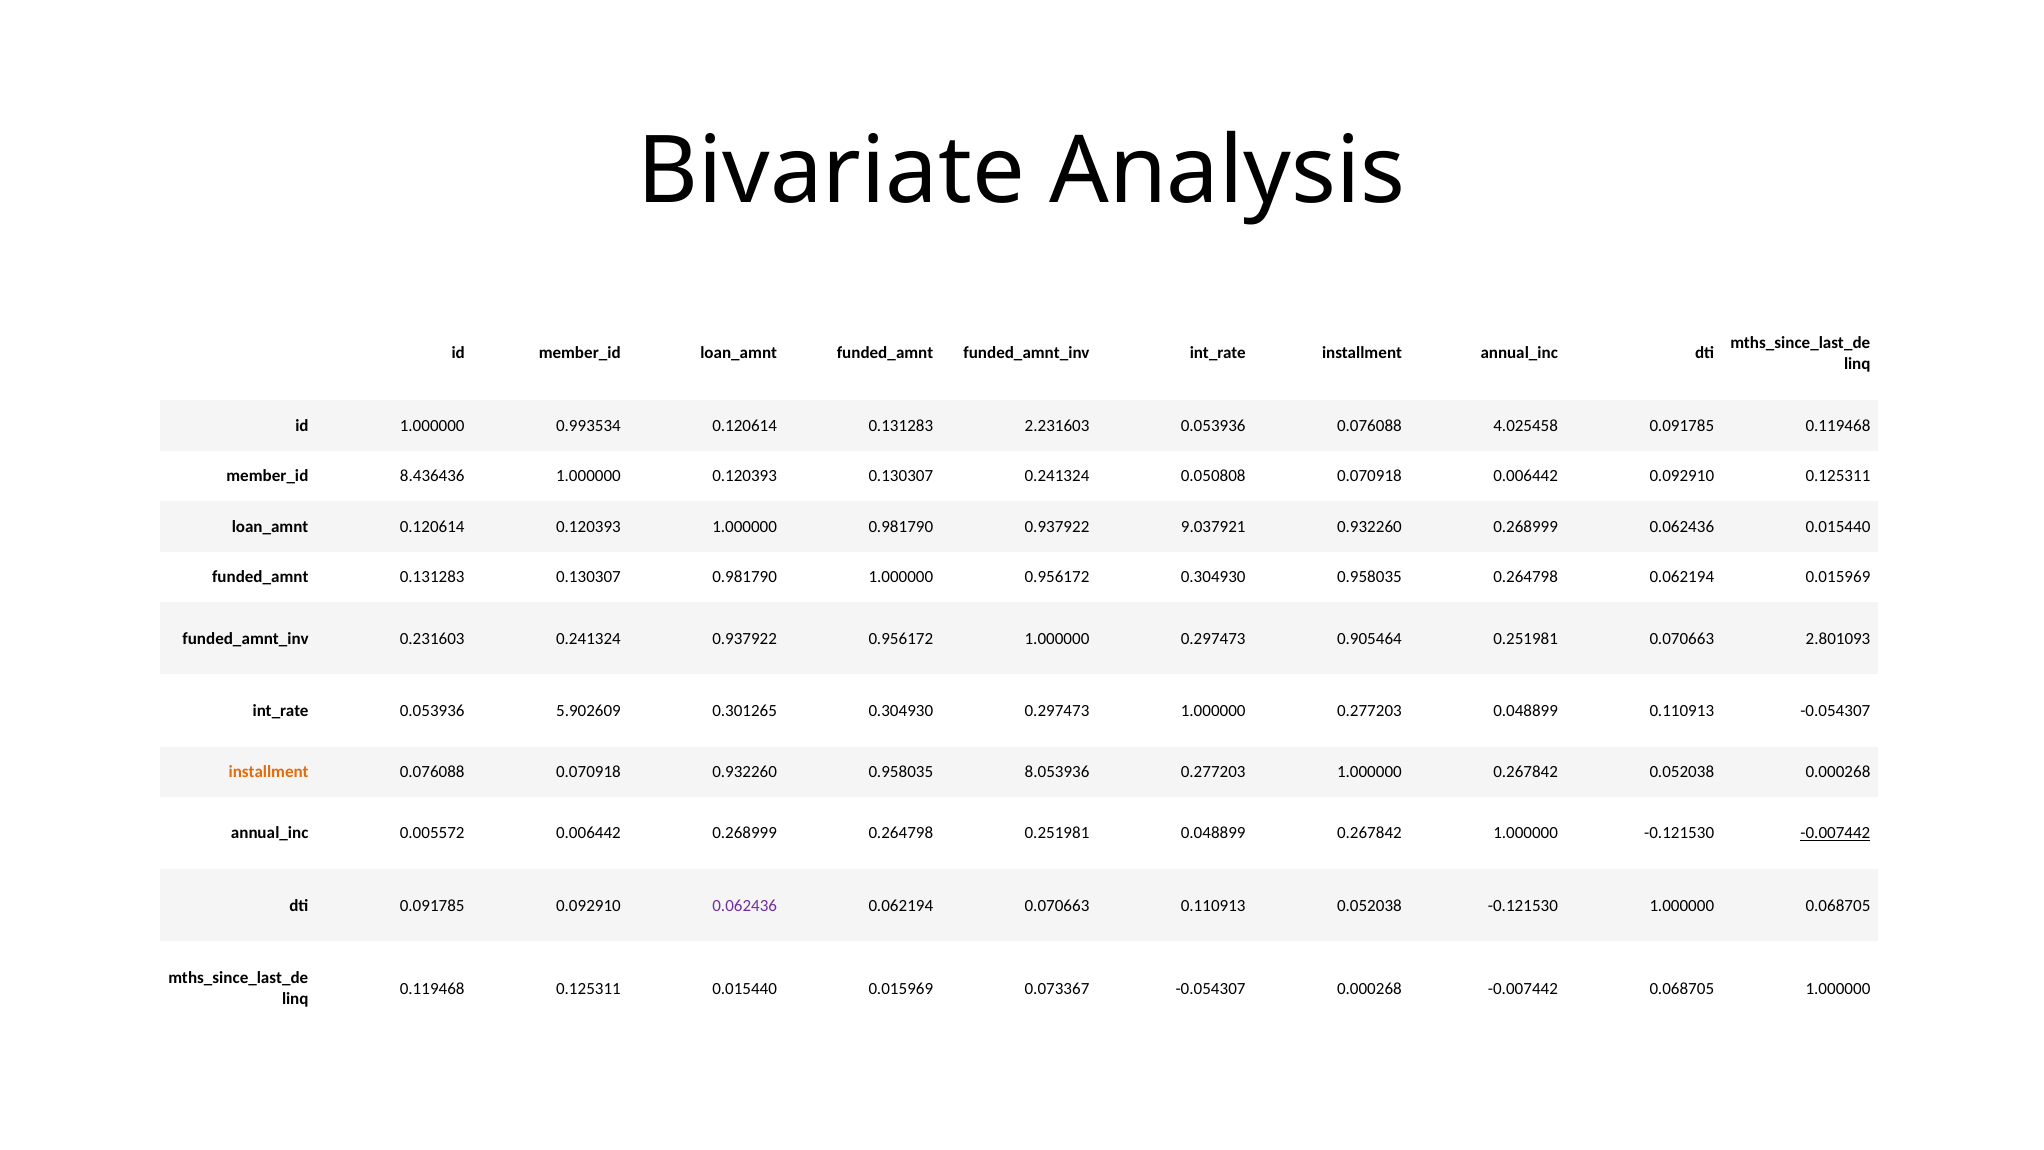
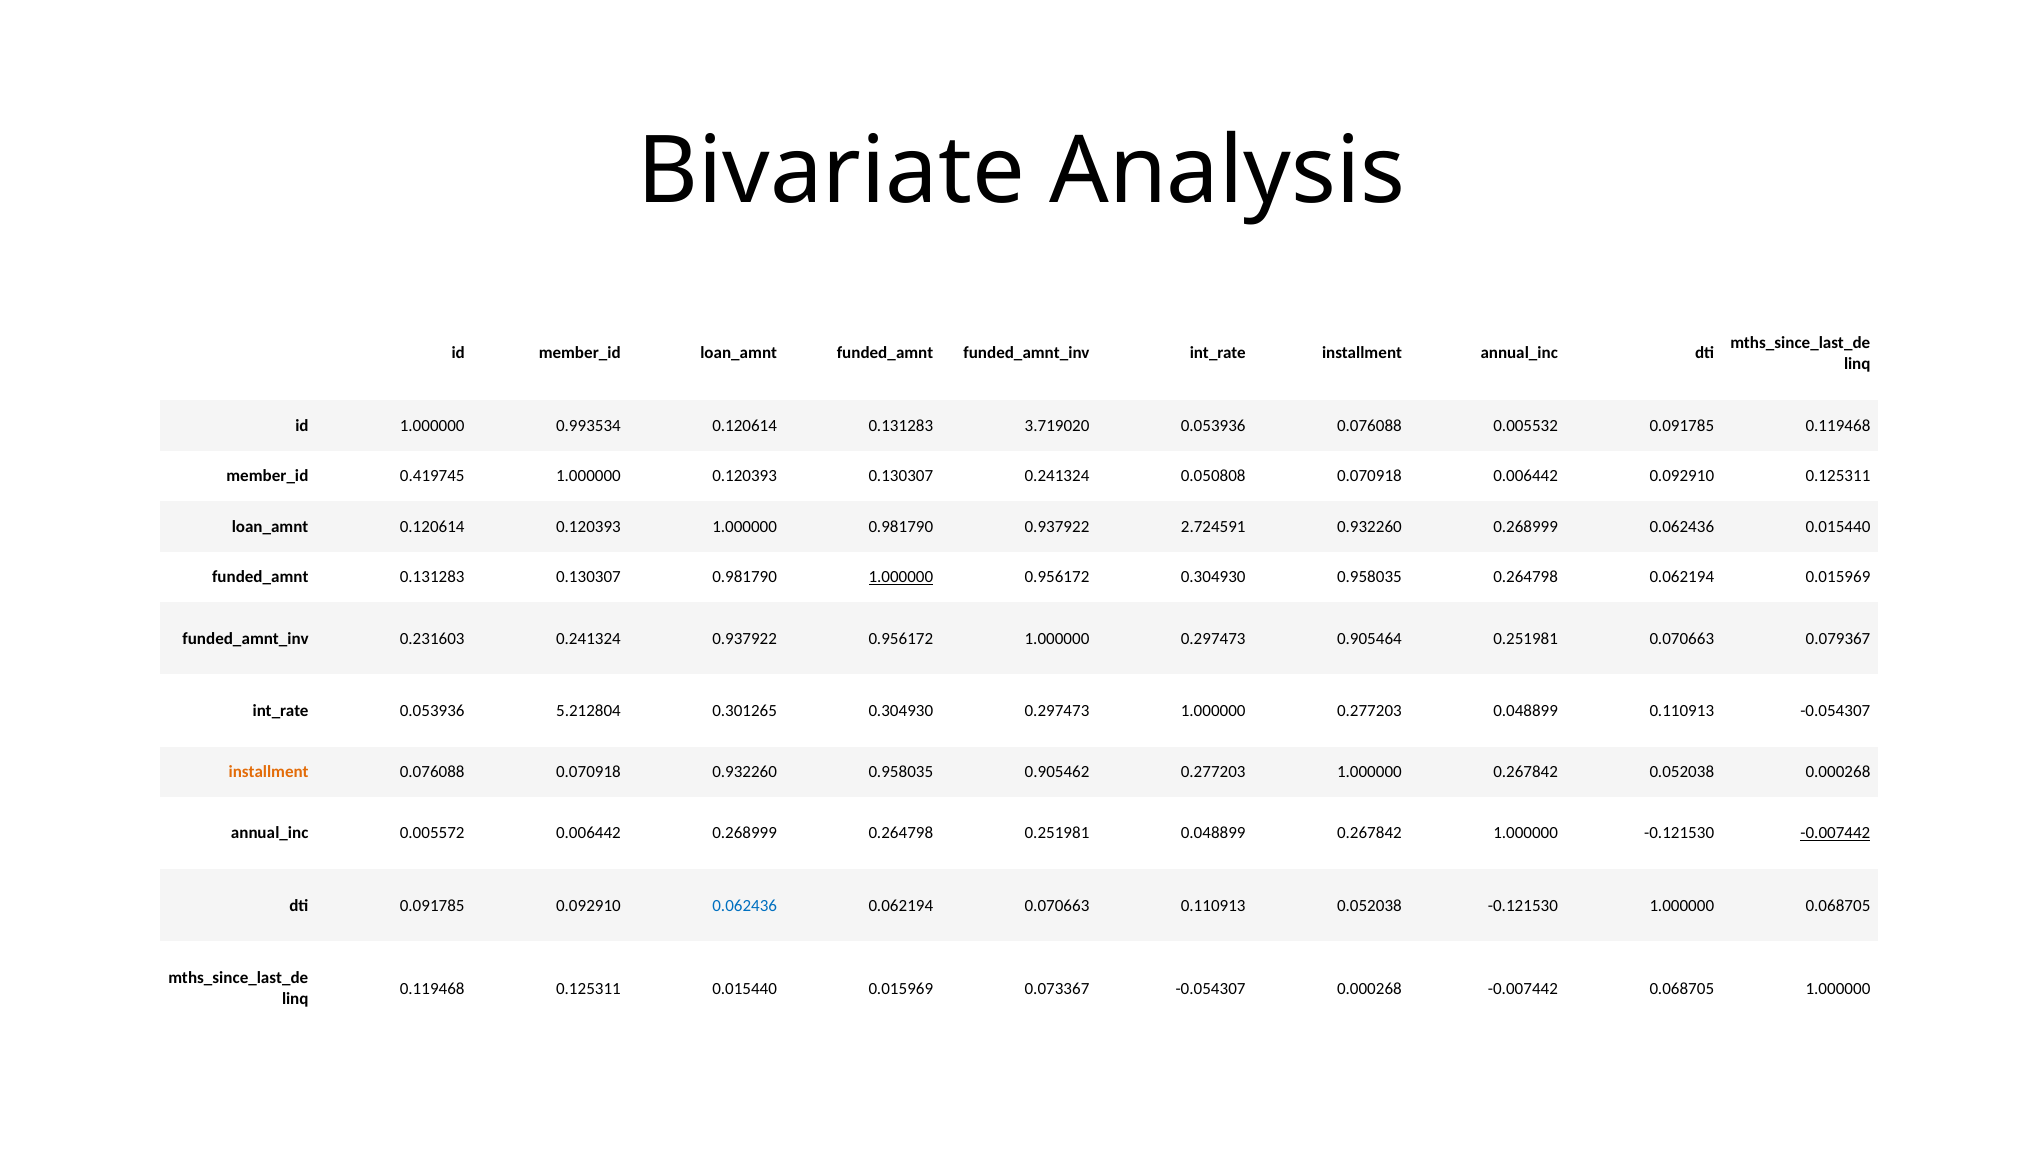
2.231603: 2.231603 -> 3.719020 (1057, 425)
4.025458: 4.025458 -> 0.005532 (1526, 425)
8.436436: 8.436436 -> 0.419745 (432, 476)
9.037921: 9.037921 -> 2.724591 (1213, 526)
1.000000 underline: none -> present (901, 577)
2.801093: 2.801093 -> 0.079367 (1838, 638)
5.902609: 5.902609 -> 5.212804 (588, 710)
8.053936: 8.053936 -> 0.905462 (1057, 772)
0.062436 colour: purple -> blue (745, 905)
